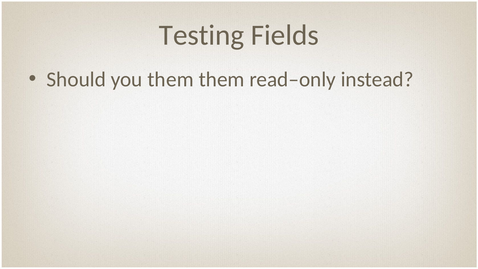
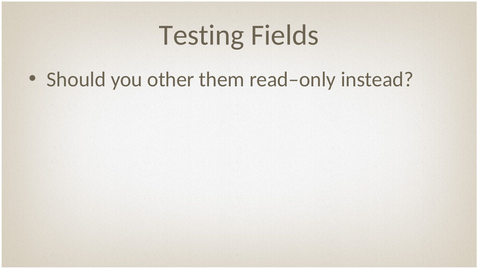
you them: them -> other (171, 79)
